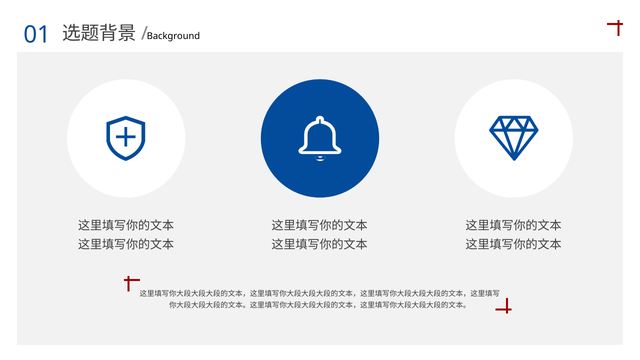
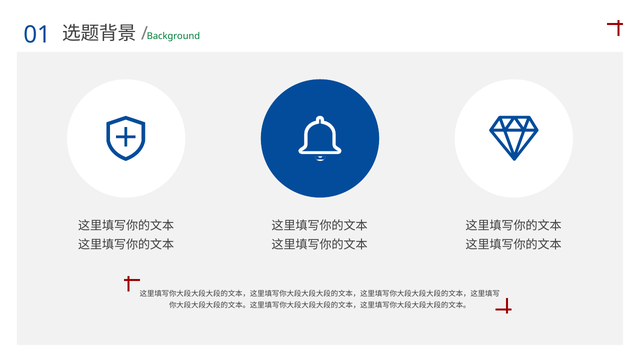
Background colour: black -> green (173, 36)
